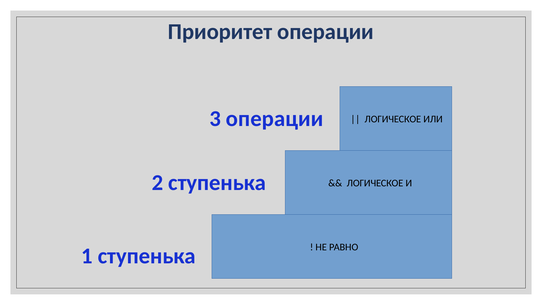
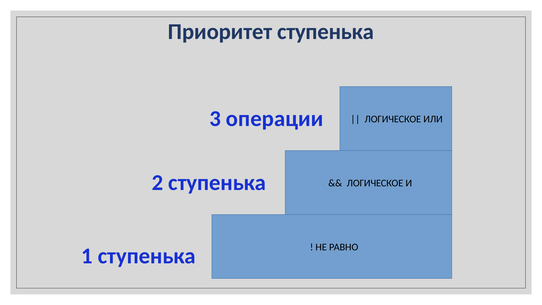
Приоритет операции: операции -> ступенька (326, 32)
